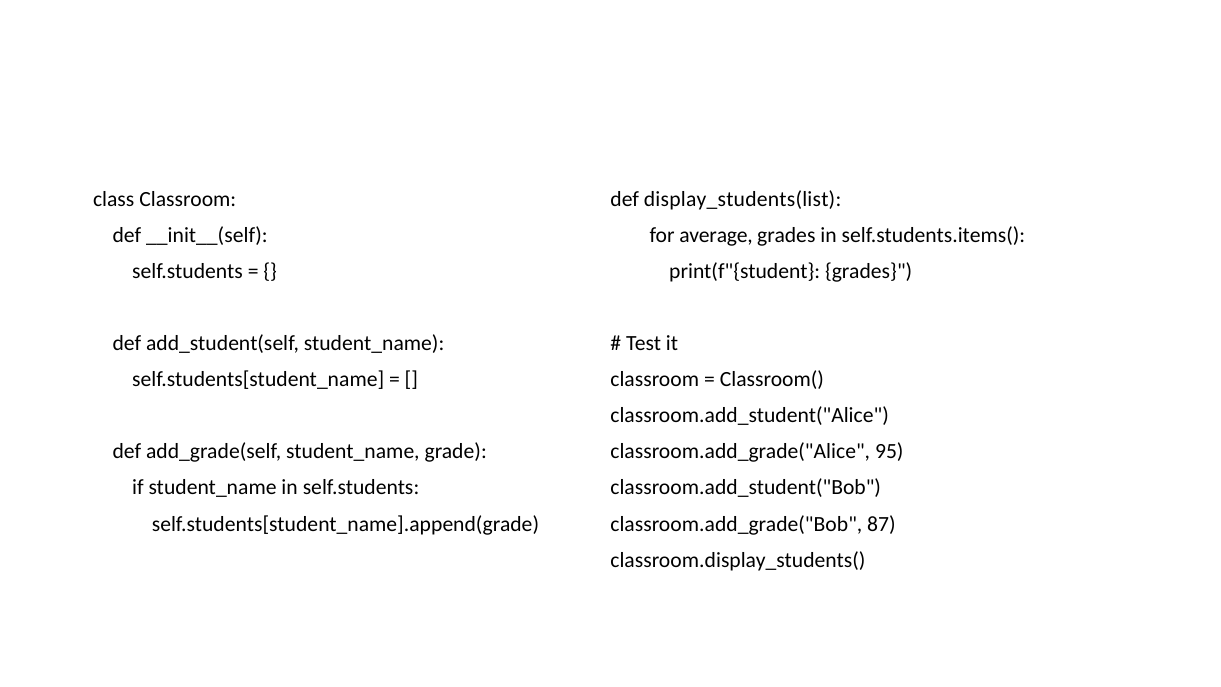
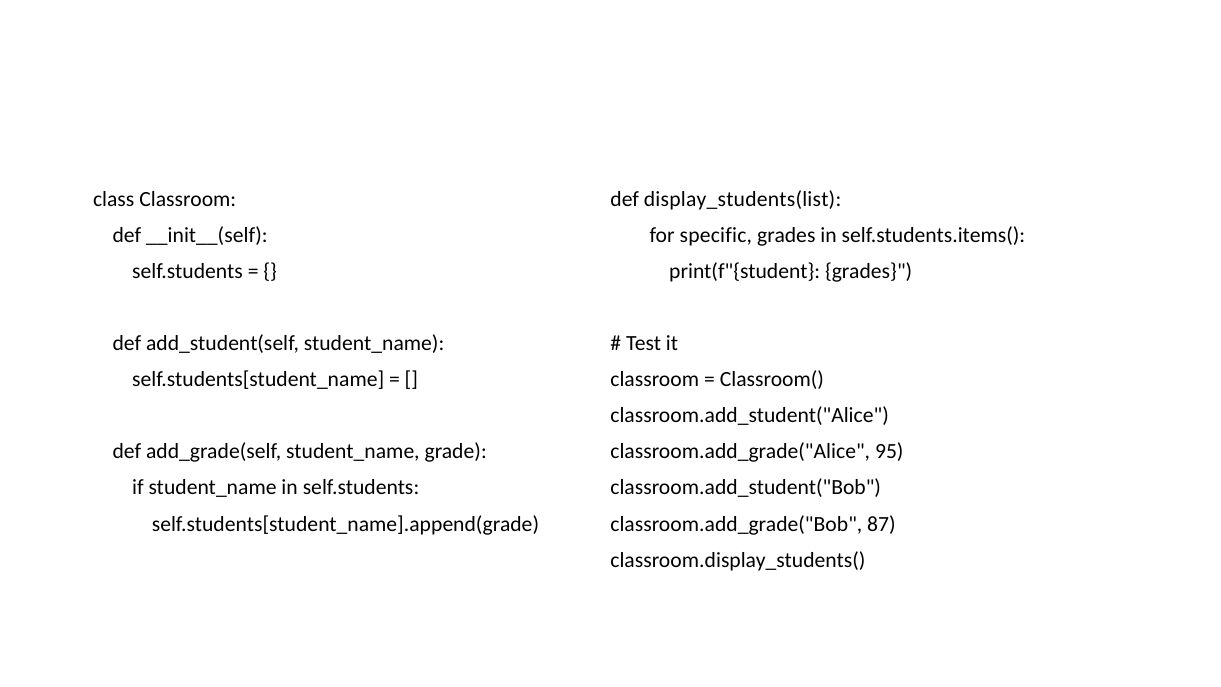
average: average -> specific (716, 235)
